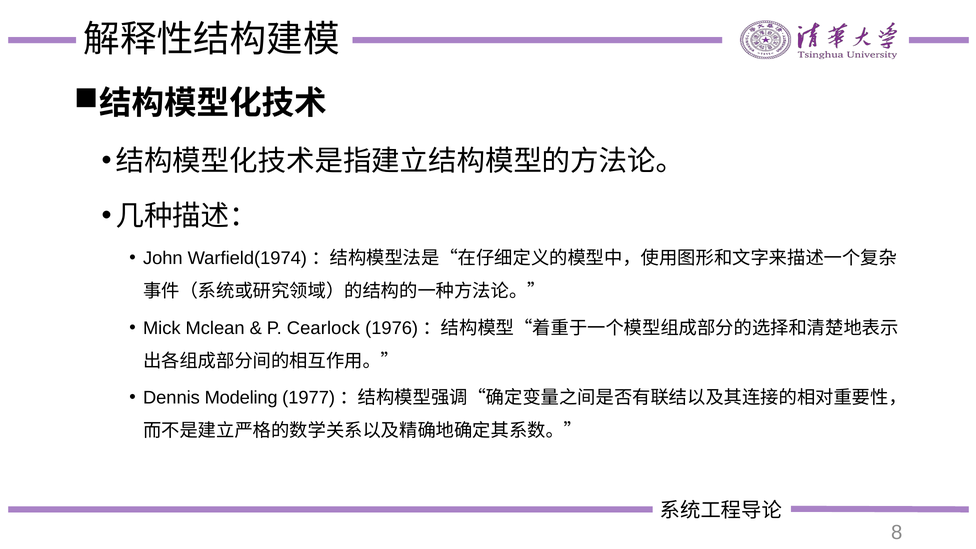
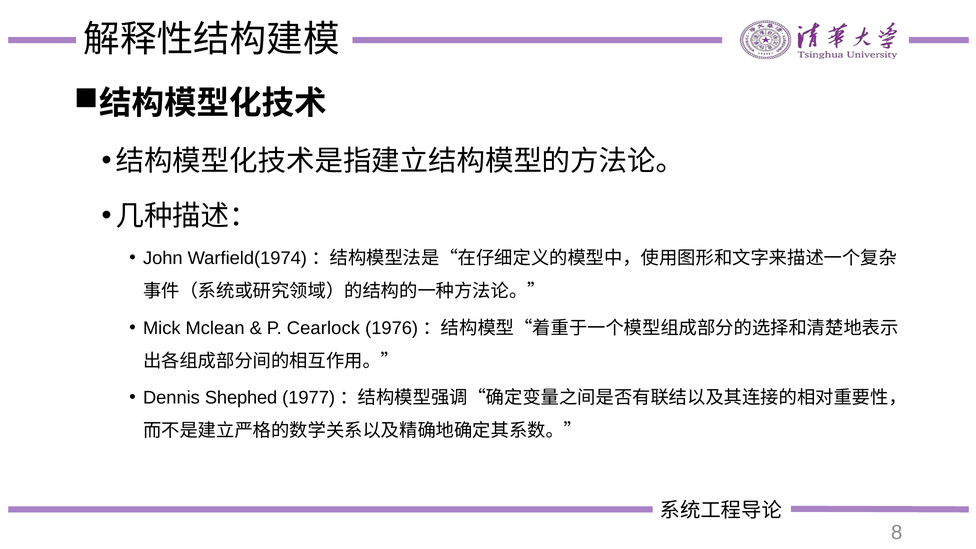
Modeling: Modeling -> Shephed (241, 398)
